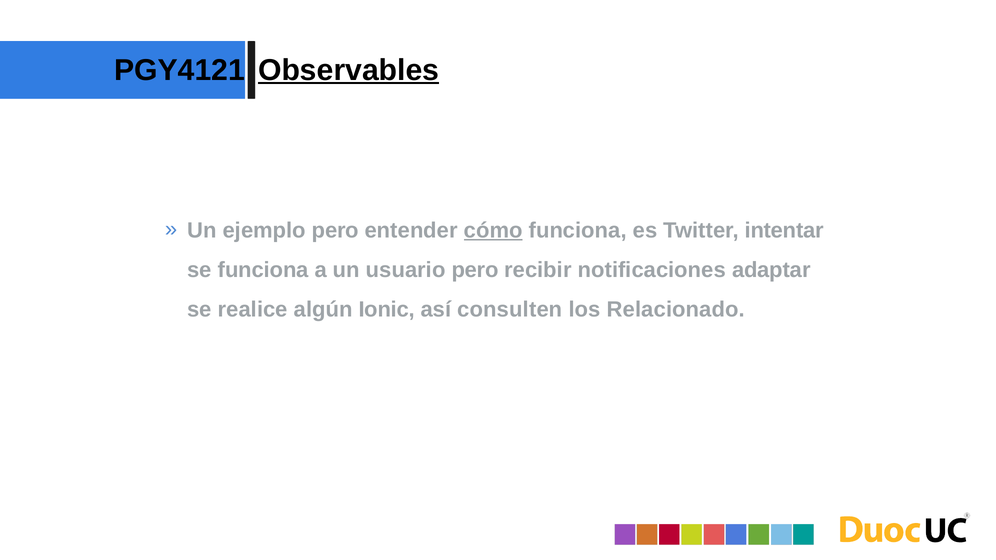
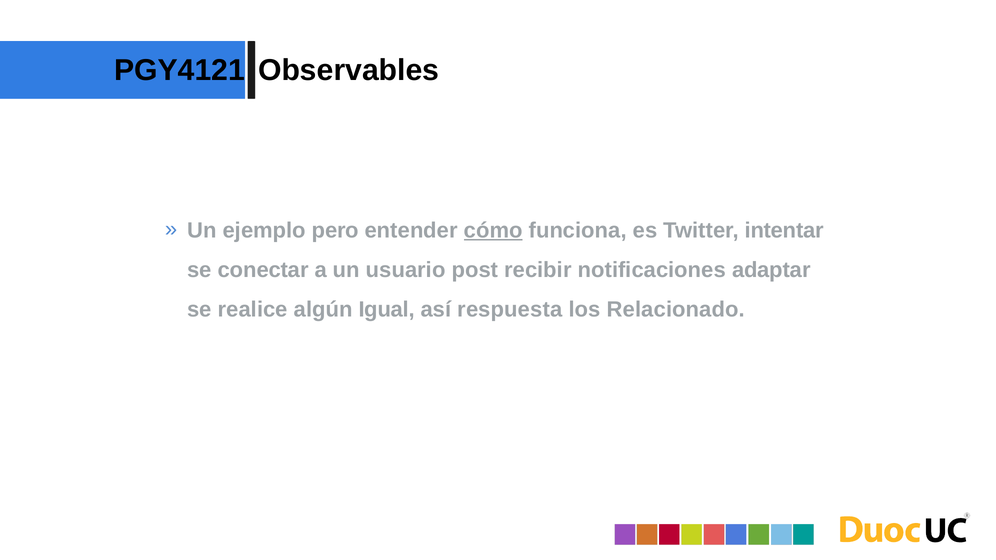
Observables underline: present -> none (349, 70)
se funciona: funciona -> conectar (263, 270)
usuario pero: pero -> post (475, 270)
Ionic: Ionic -> Igual (387, 310)
consulten: consulten -> respuesta (510, 310)
